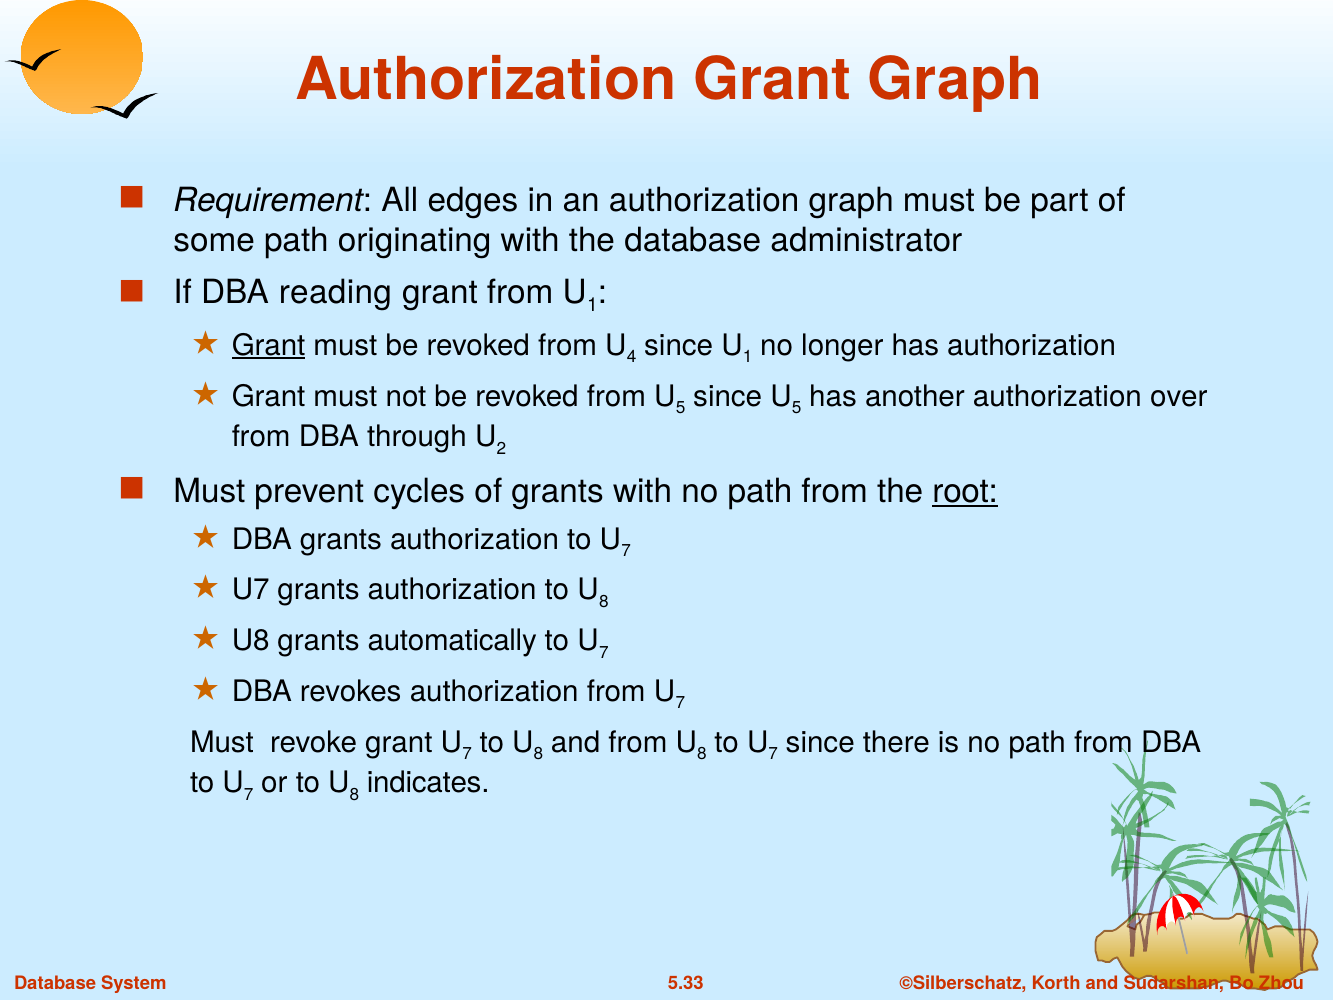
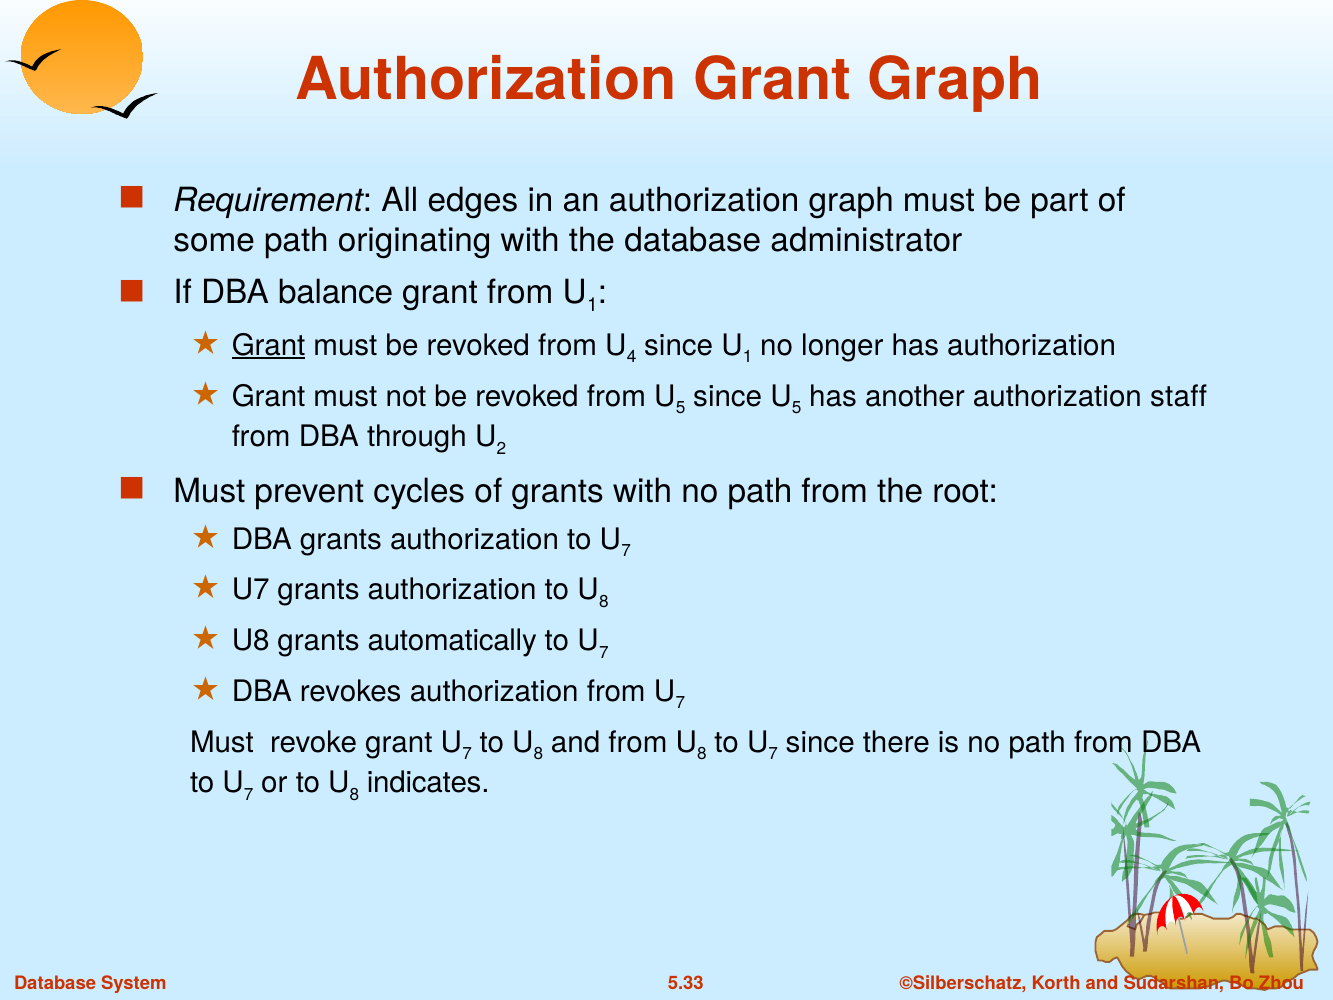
reading: reading -> balance (336, 292)
over: over -> staff (1179, 396)
root underline: present -> none (965, 491)
